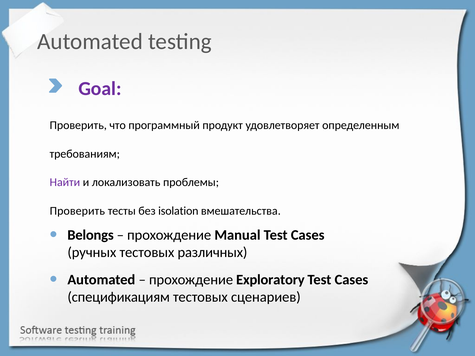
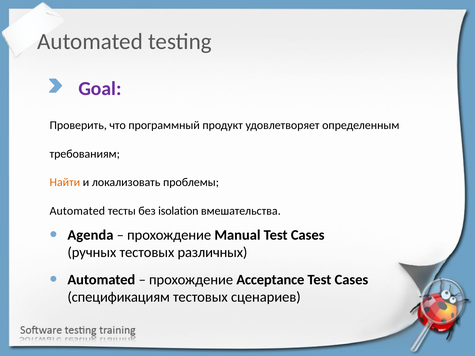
Найти colour: purple -> orange (65, 182)
Проверить: Проверить -> Automated (77, 211)
Belongs: Belongs -> Agenda (90, 235)
Exploratory: Exploratory -> Acceptance (270, 280)
